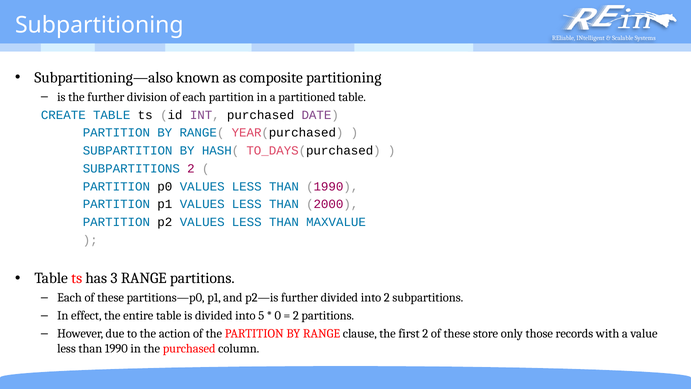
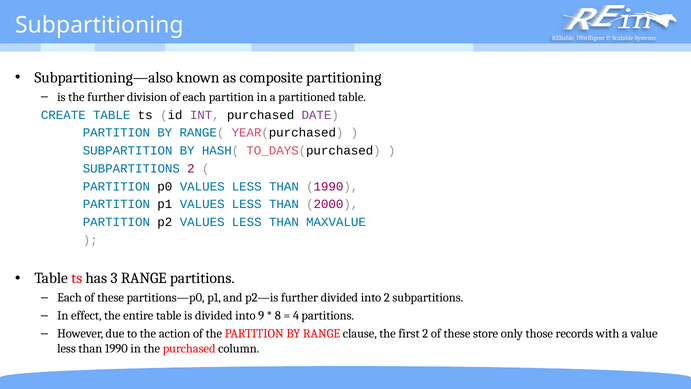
5: 5 -> 9 (261, 315)
0: 0 -> 8 (278, 315)
2: 2 -> 4 (296, 315)
